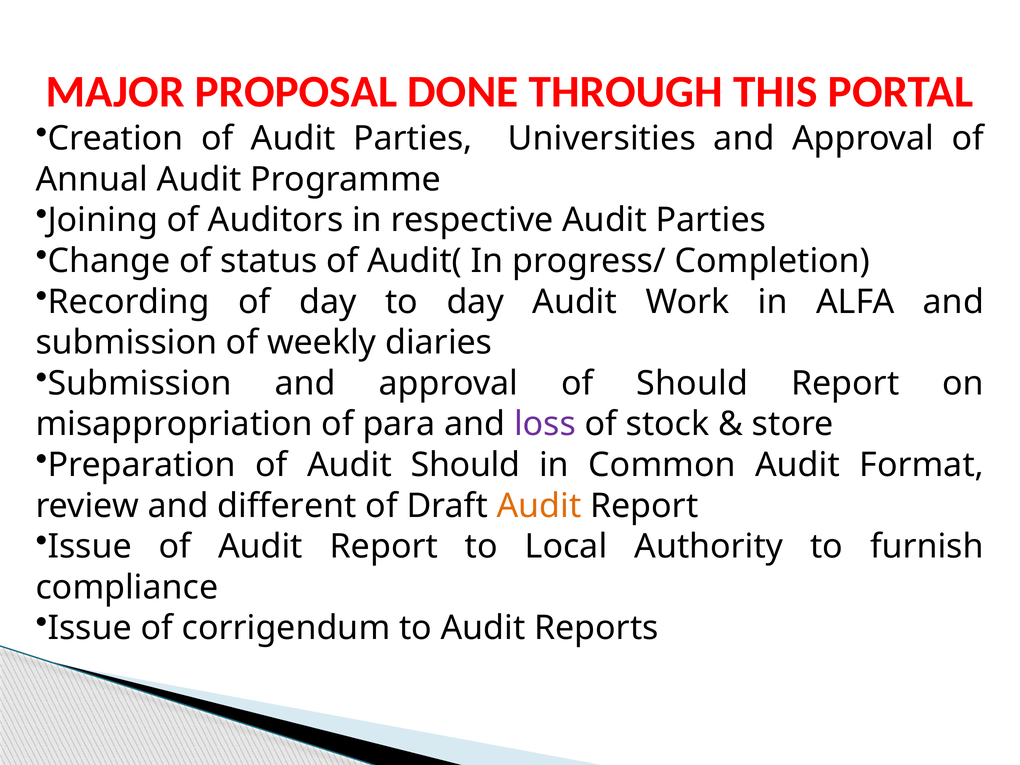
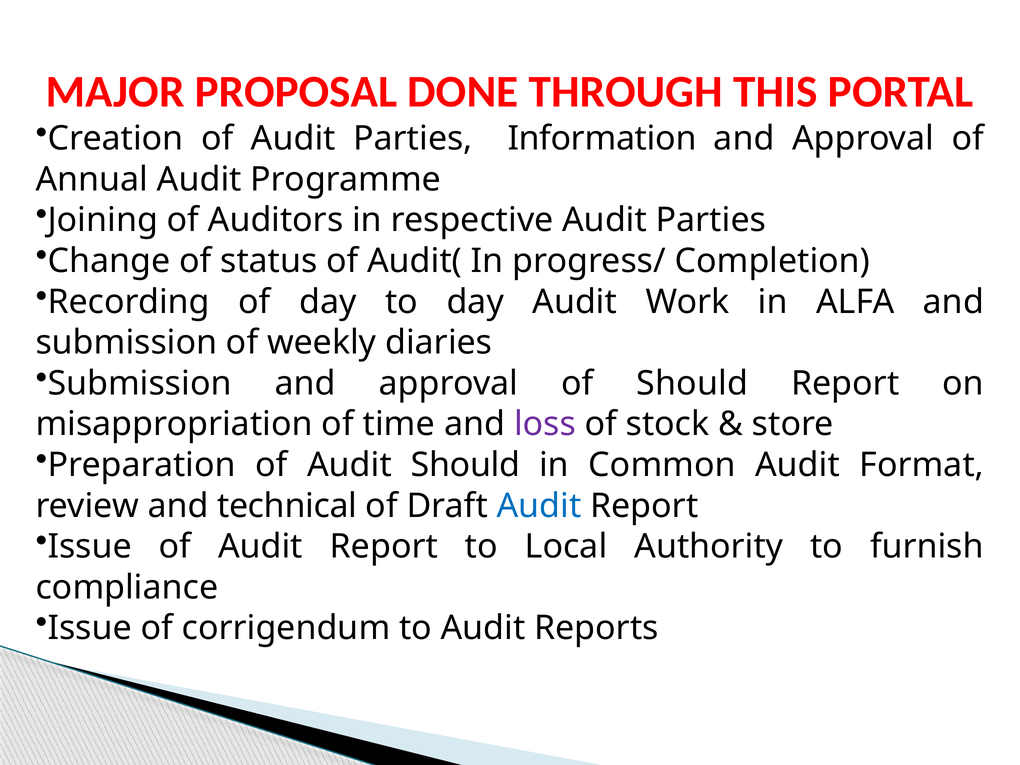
Universities: Universities -> Information (602, 139)
para: para -> time (399, 424)
different: different -> technical (287, 506)
Audit colour: orange -> blue (539, 506)
